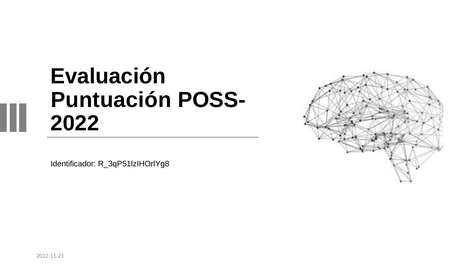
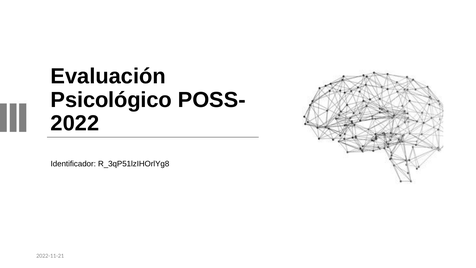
Puntuación: Puntuación -> Psicológico (111, 100)
